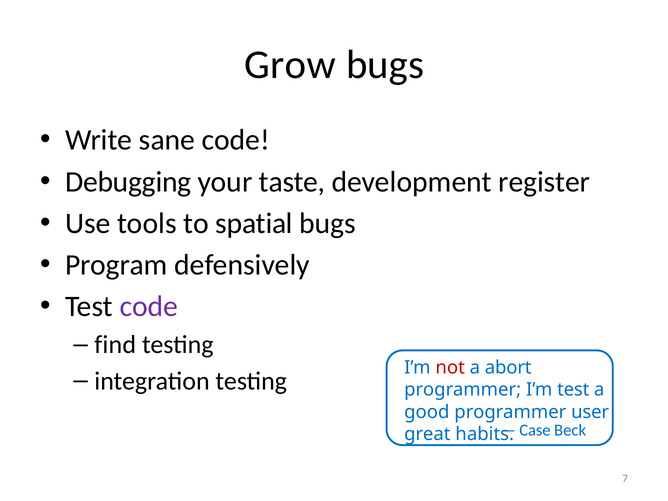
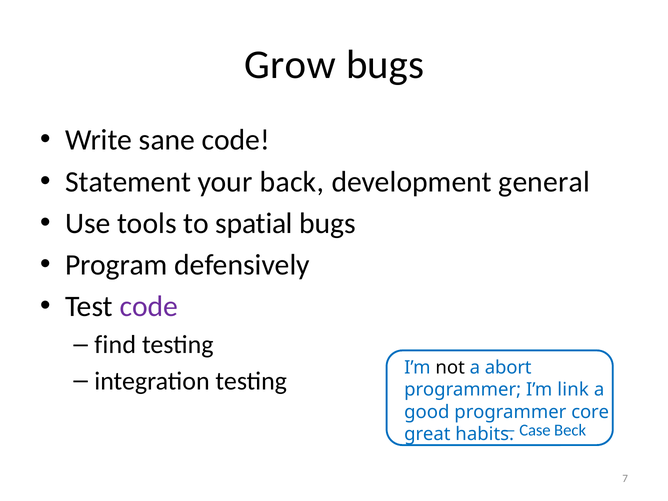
Debugging: Debugging -> Statement (128, 182)
taste: taste -> back (292, 182)
register: register -> general (544, 182)
not colour: red -> black (450, 367)
I’m test: test -> link (573, 390)
user: user -> core (590, 412)
